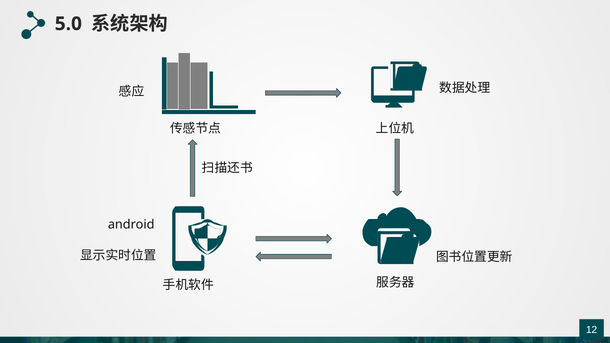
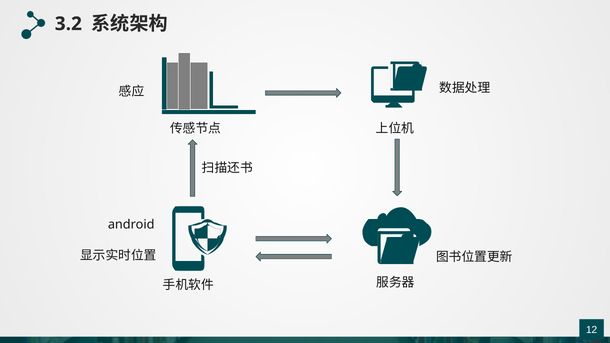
5.0: 5.0 -> 3.2 (68, 24)
